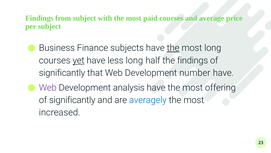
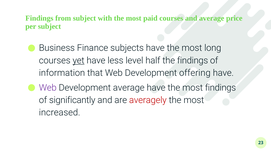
the underline: present -> none (173, 48)
less long: long -> level (134, 60)
significantly: significantly -> information (62, 73)
number: number -> offering (195, 73)
Development analysis: analysis -> average (129, 87)
most offering: offering -> findings (220, 87)
averagely colour: blue -> red (148, 100)
